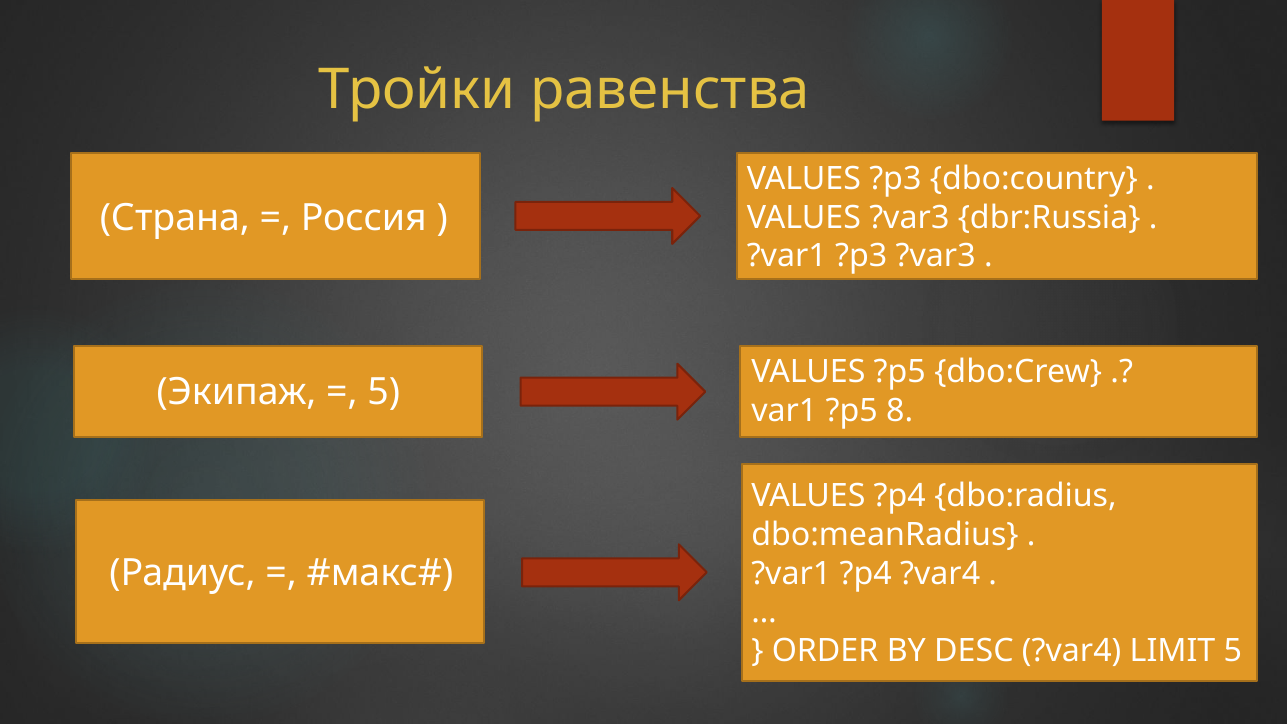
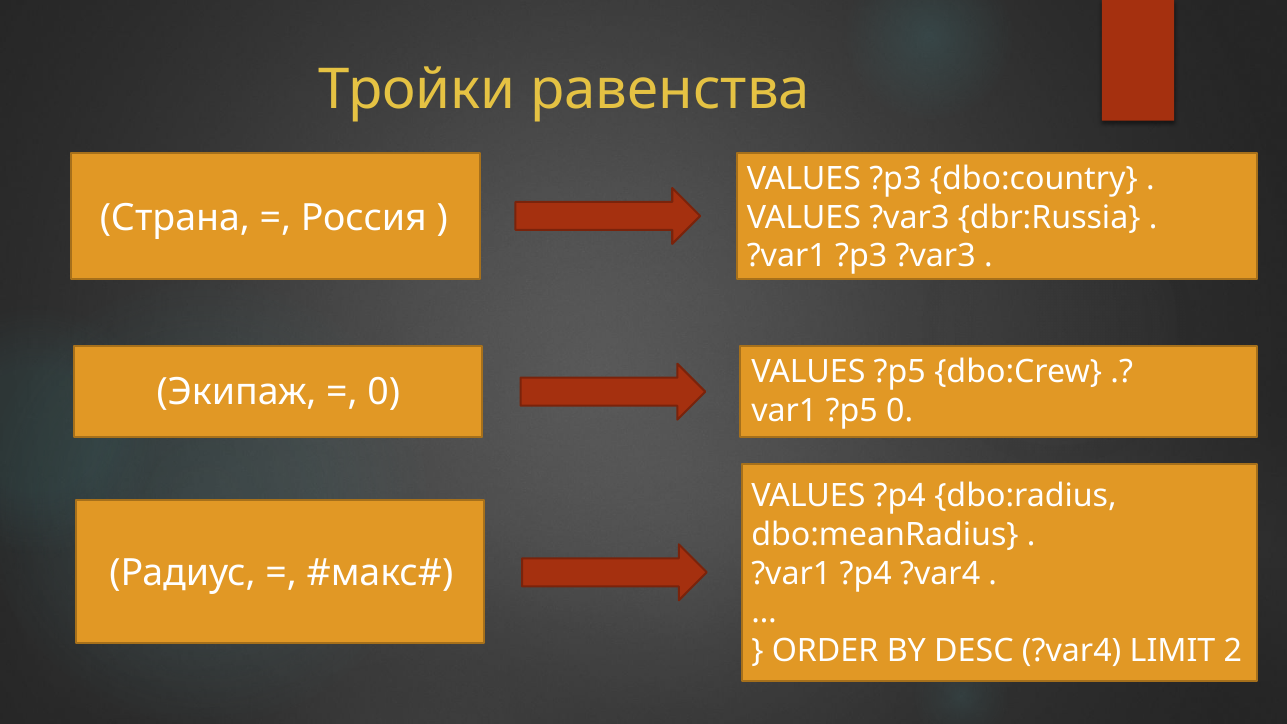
5: 5 -> 0 (384, 392)
?p5 8: 8 -> 0 (900, 411)
LIMIT 5: 5 -> 2 (1233, 651)
